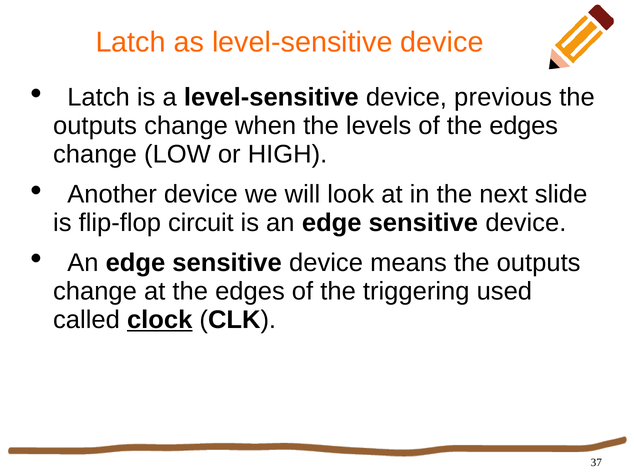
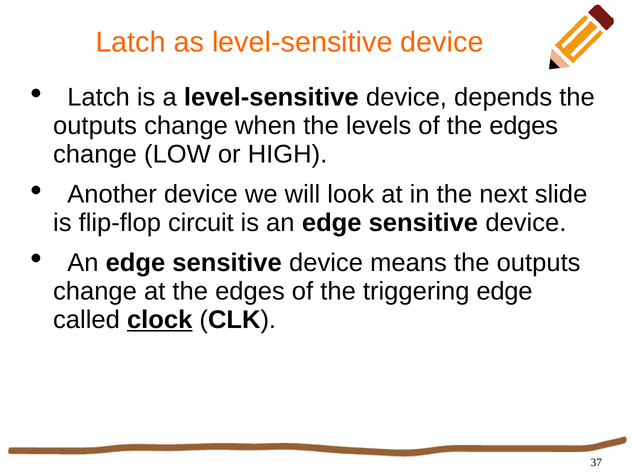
previous: previous -> depends (503, 98)
triggering used: used -> edge (504, 291)
